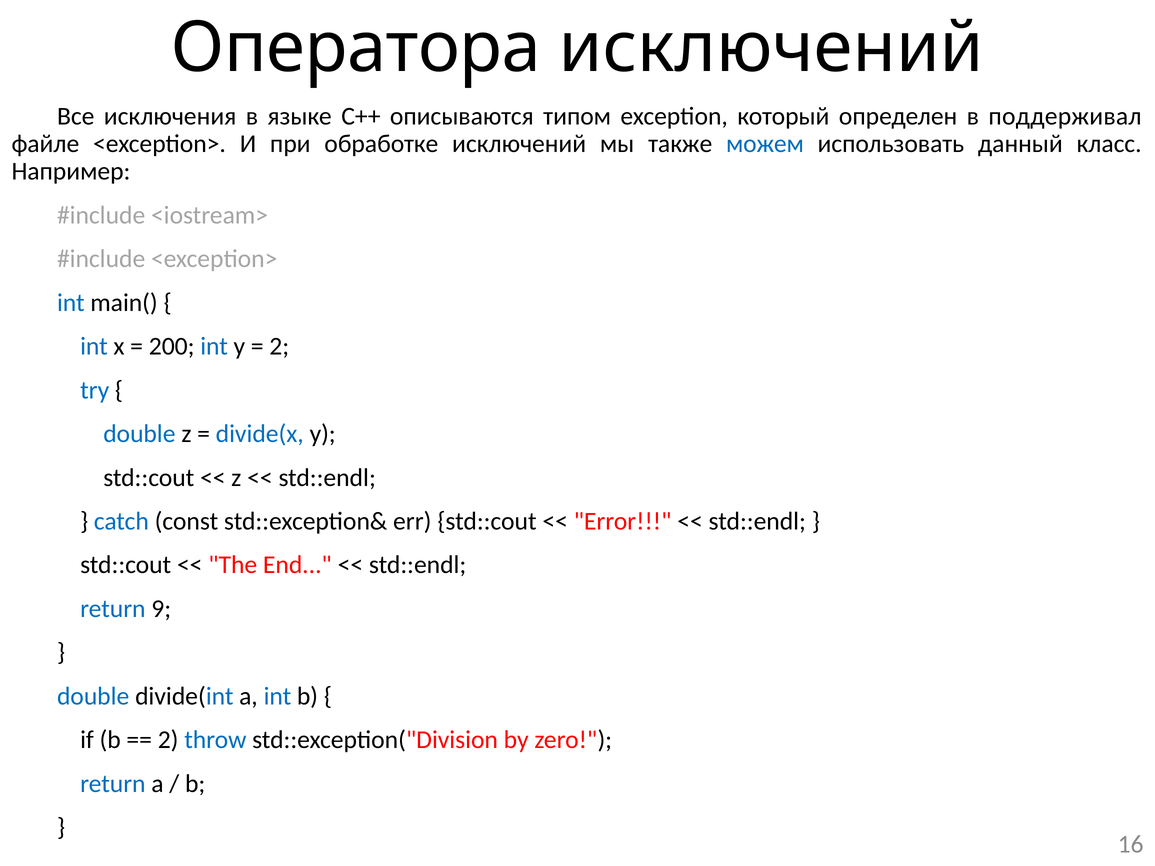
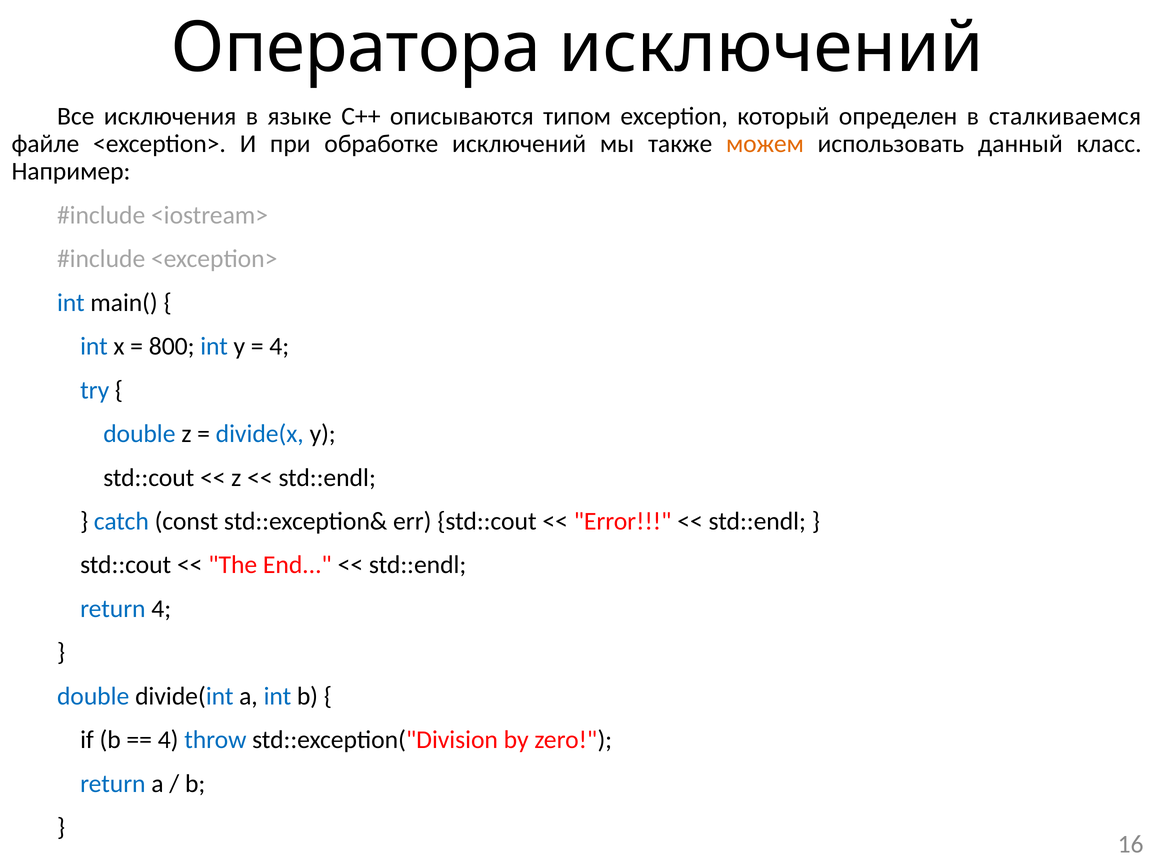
поддерживал: поддерживал -> сталкиваемся (1065, 116)
можем colour: blue -> orange (765, 144)
200: 200 -> 800 (172, 346)
2: 2 -> 4 (279, 346)
return 9: 9 -> 4 (161, 609)
2: 2 -> 4 (168, 740)
